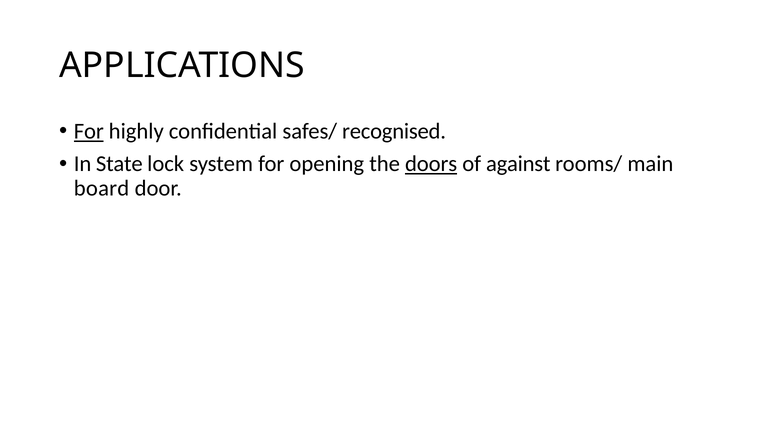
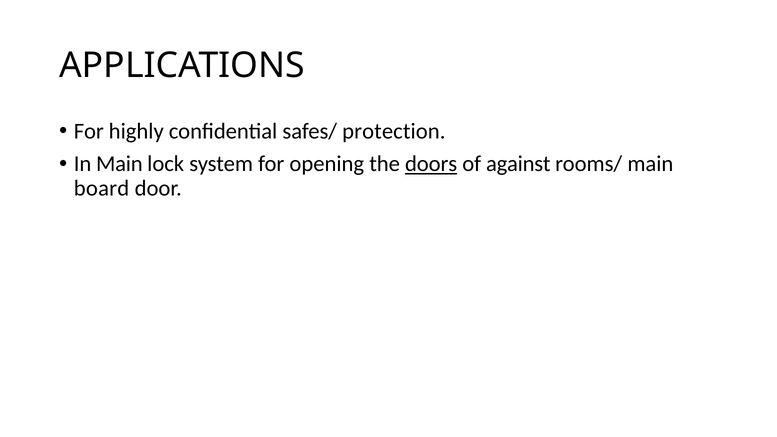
For underline: present -> none (89, 131)
recognised: recognised -> protection (394, 131)
In State: State -> Main (119, 164)
